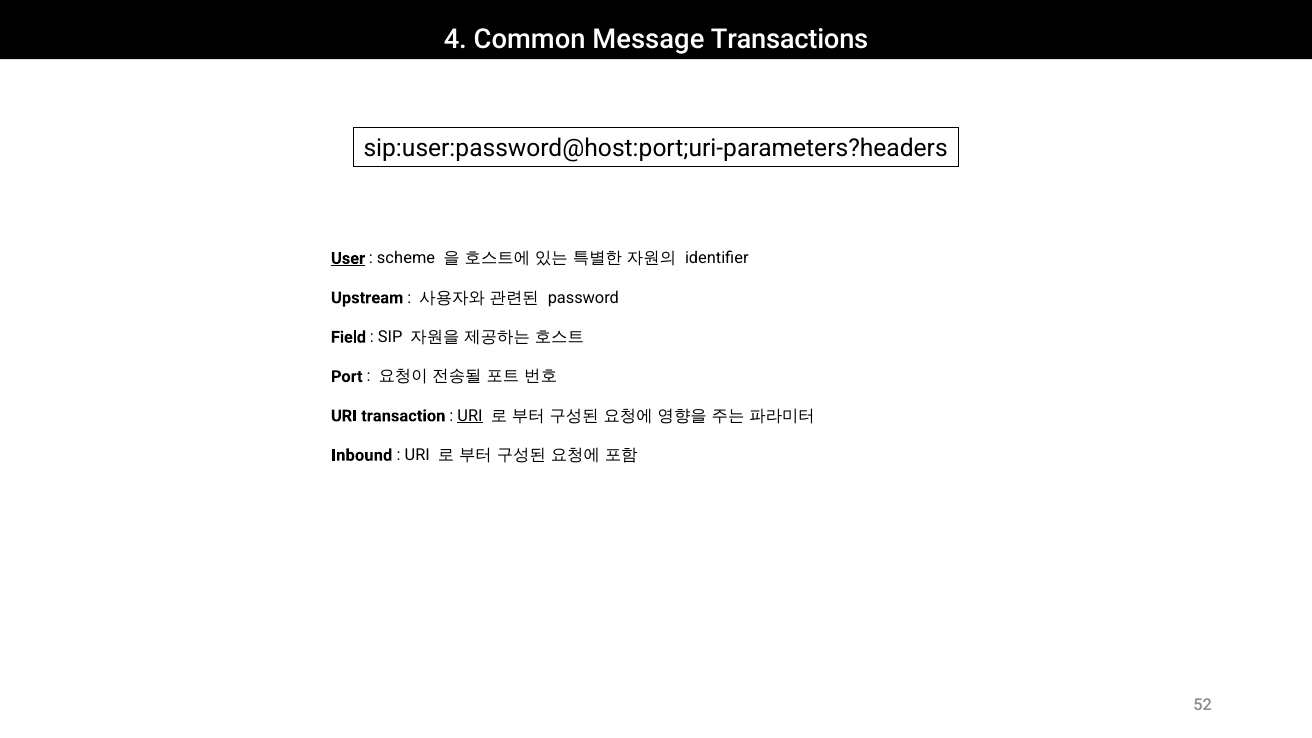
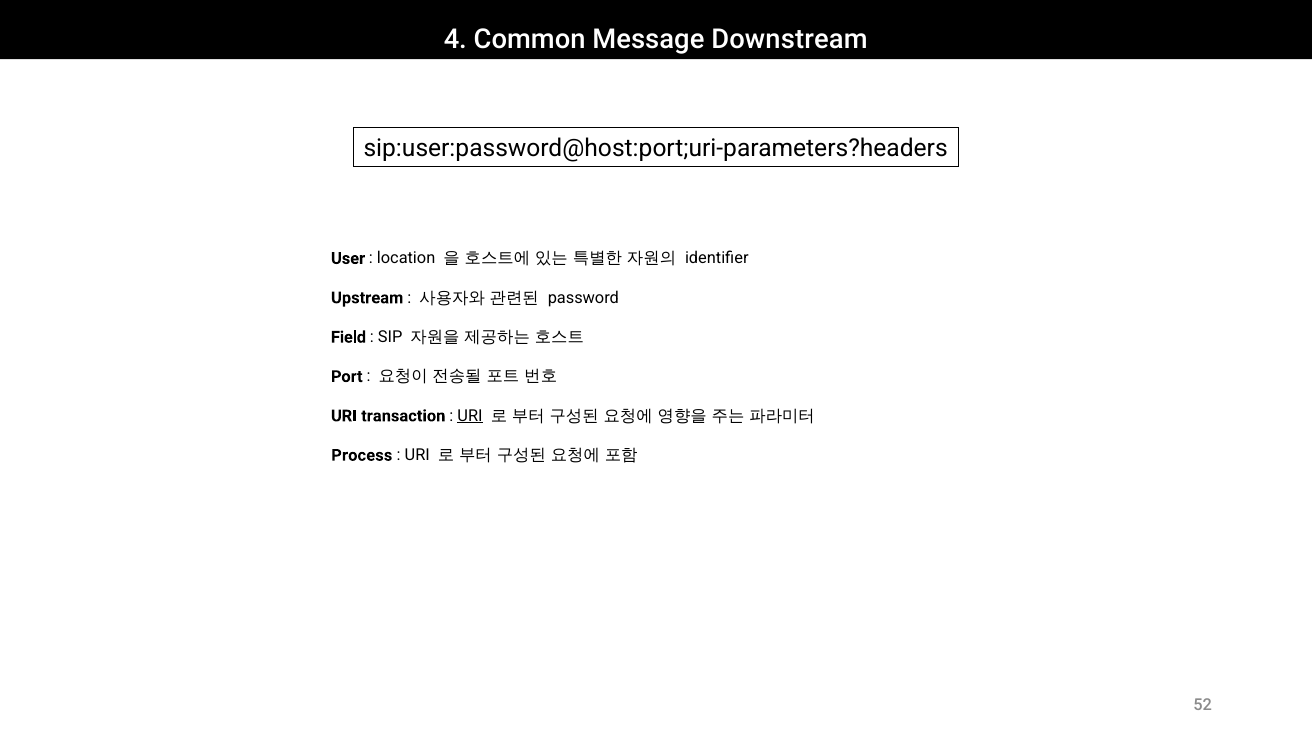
Transactions: Transactions -> Downstream (789, 39)
User underline: present -> none (348, 258)
scheme: scheme -> location (406, 258)
Inbound: Inbound -> Process (362, 455)
